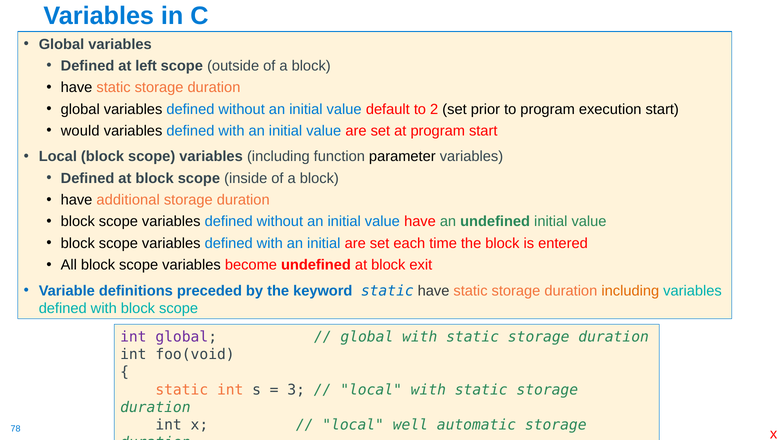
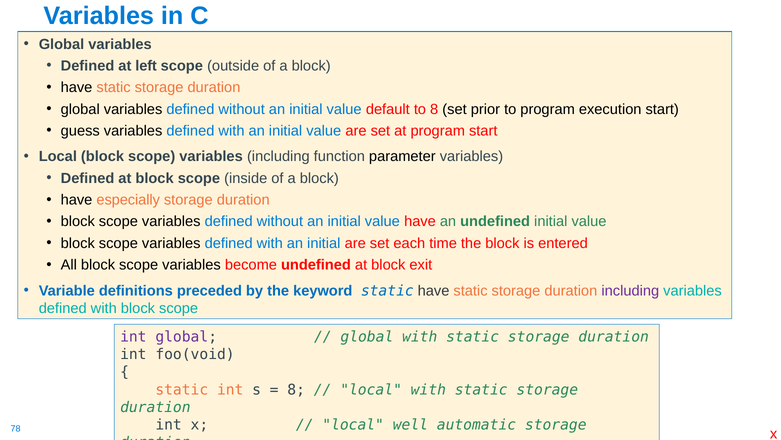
to 2: 2 -> 8 (434, 109)
would: would -> guess (80, 131)
additional: additional -> especially (128, 200)
including colour: orange -> purple (630, 290)
3: 3 -> 8 (296, 389)
